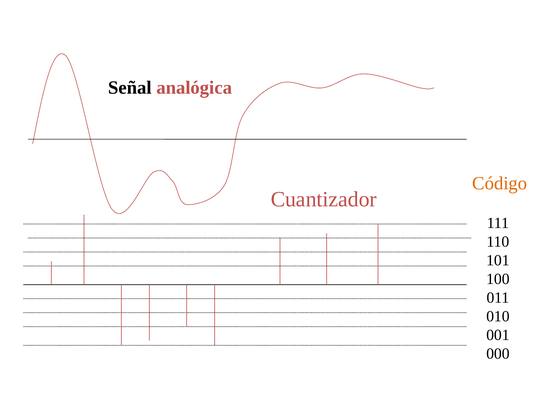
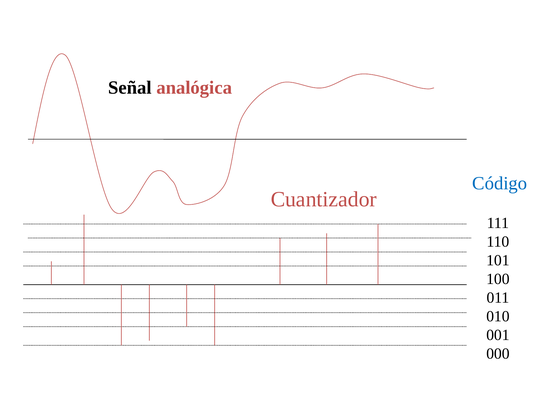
Código colour: orange -> blue (500, 183)
